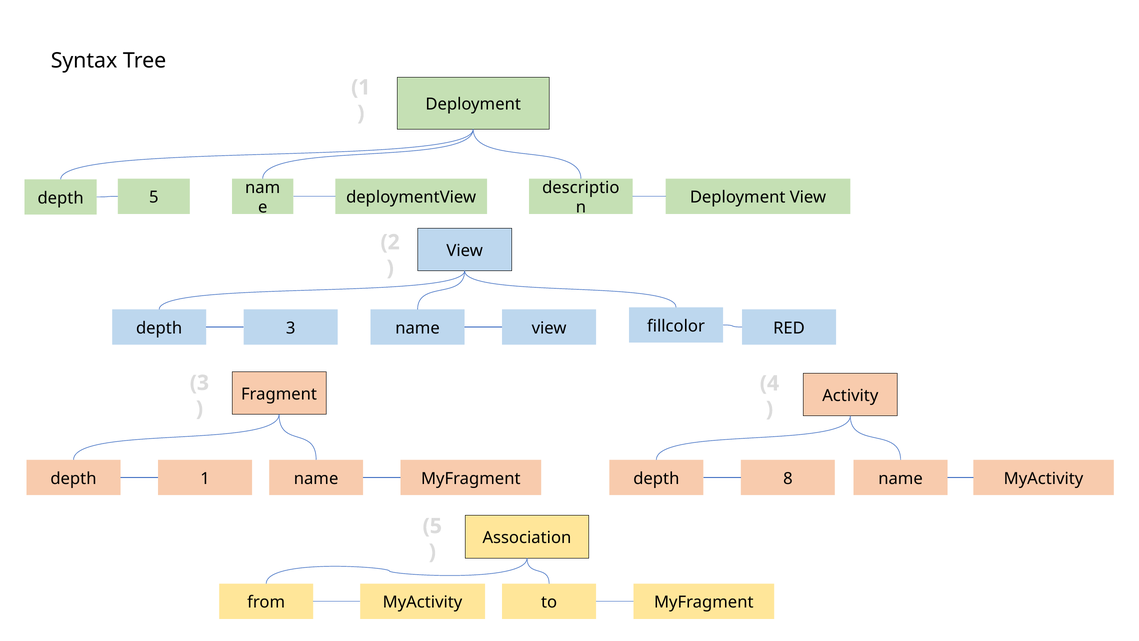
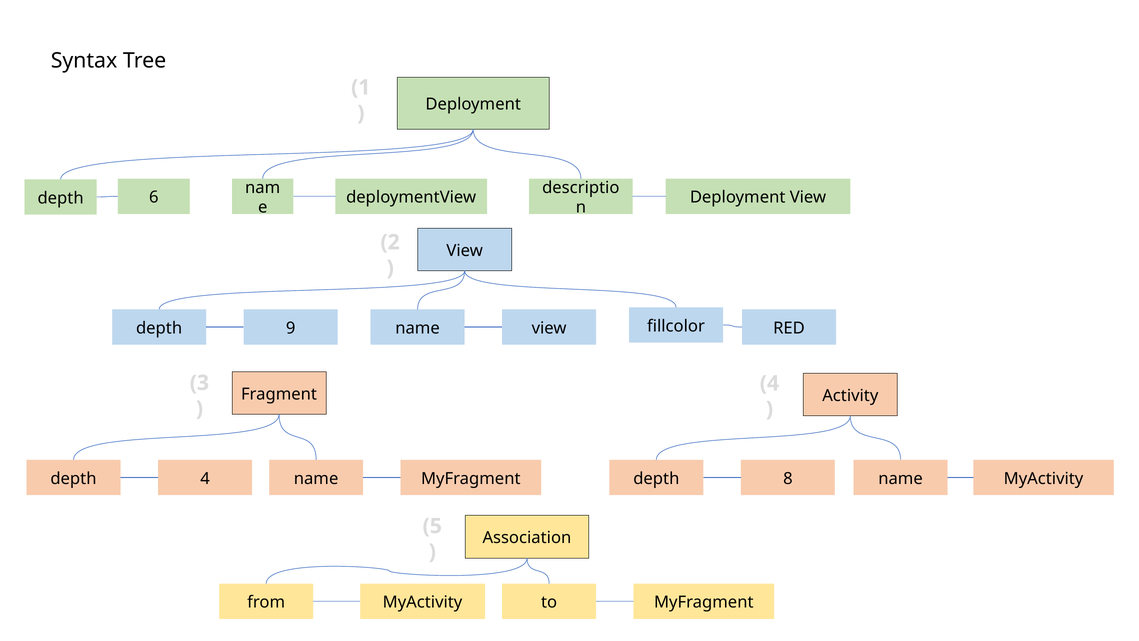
depth 5: 5 -> 6 (154, 197)
depth 3: 3 -> 9 (291, 328)
depth 1: 1 -> 4 (205, 478)
